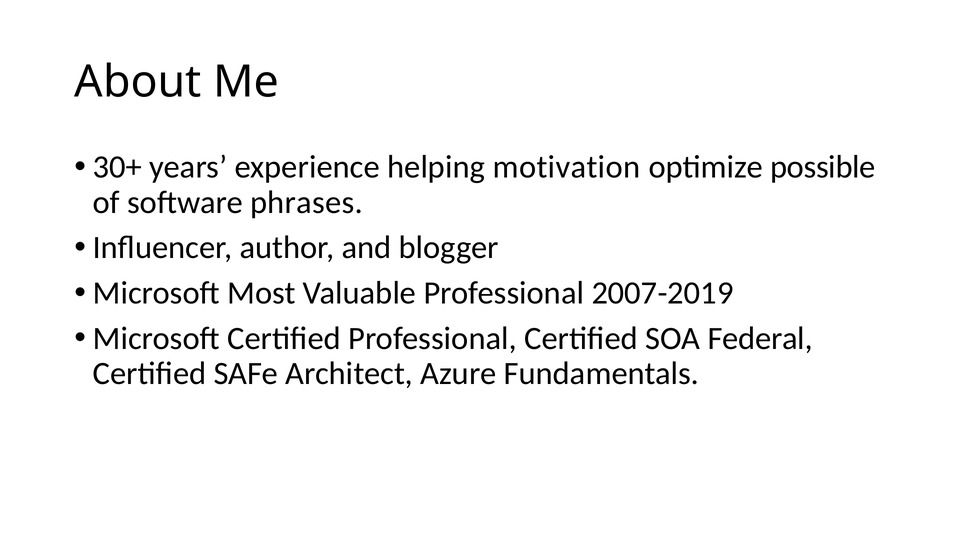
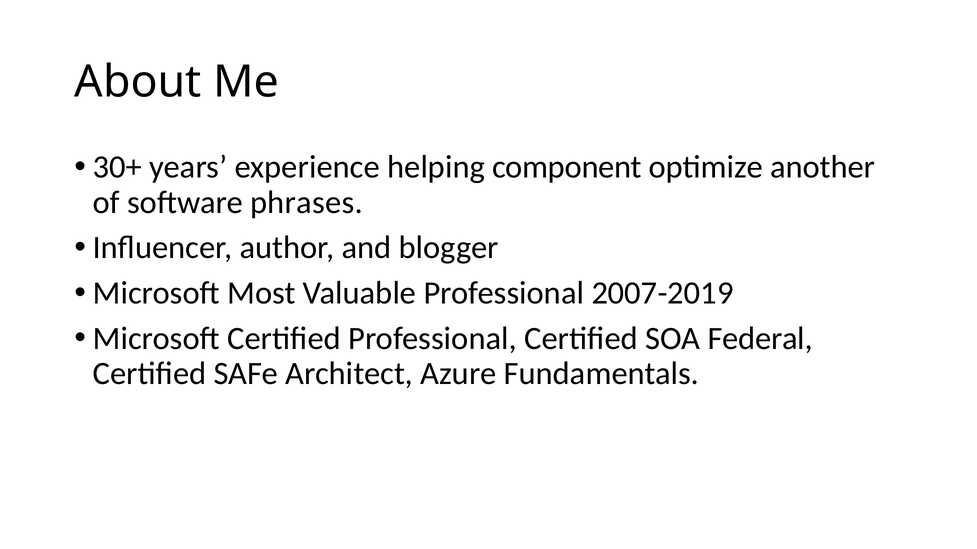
motivation: motivation -> component (567, 167)
possible: possible -> another (823, 167)
